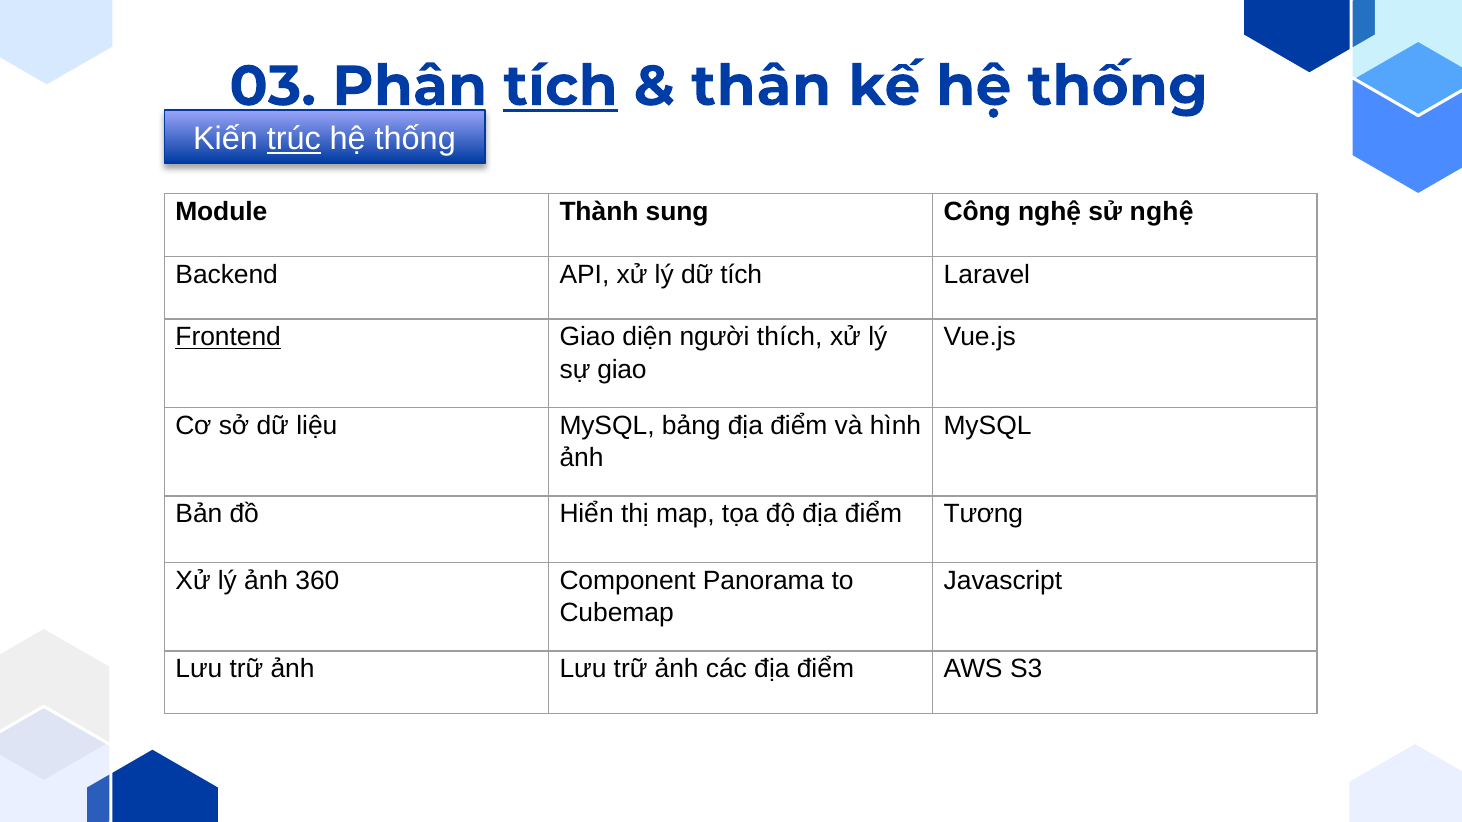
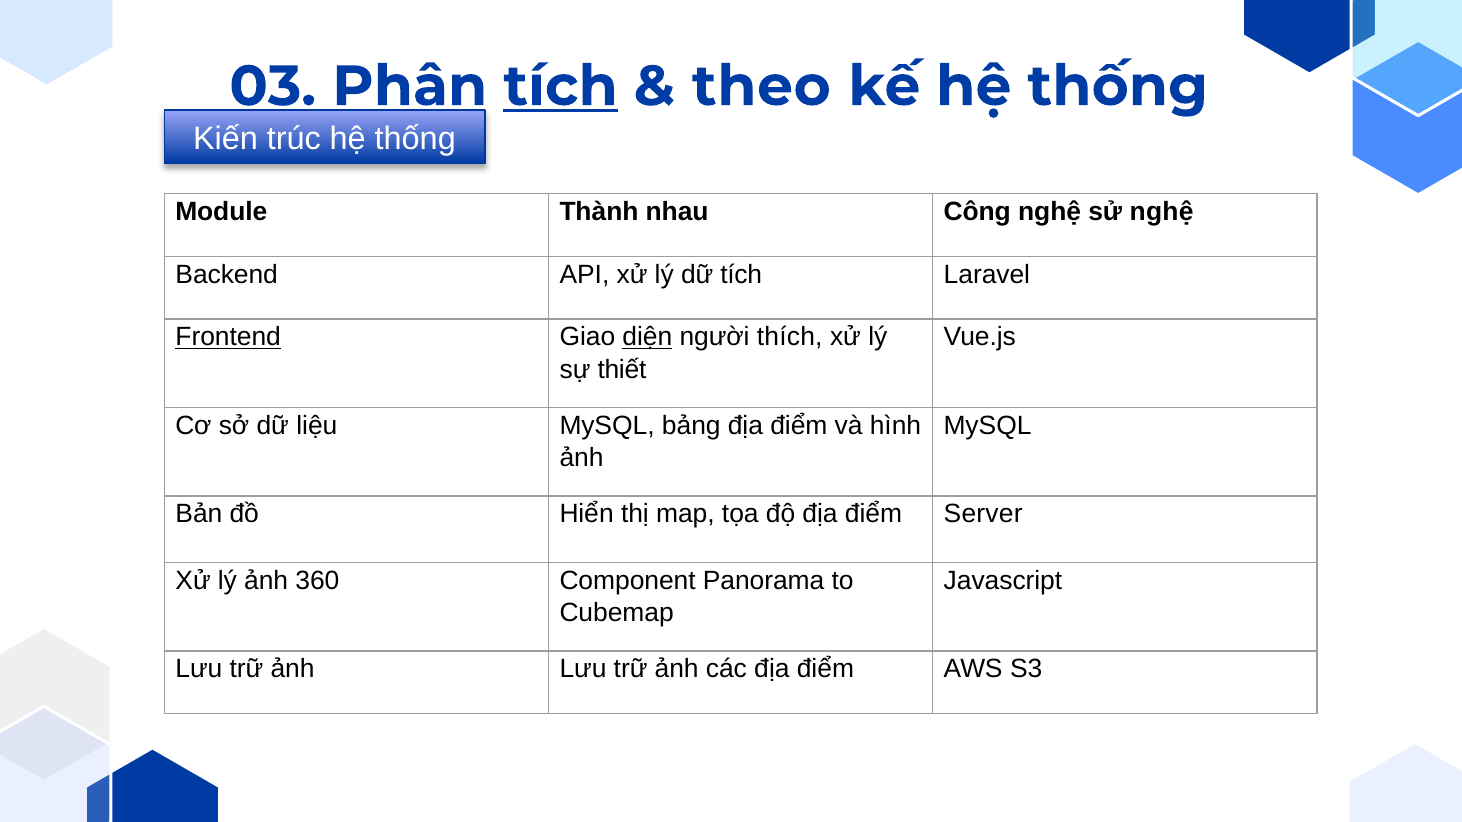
thân: thân -> theo (761, 86)
trúc underline: present -> none (294, 139)
sung: sung -> nhau (677, 212)
diện underline: none -> present (647, 337)
sự giao: giao -> thiết (622, 370)
Tương: Tương -> Server (983, 514)
